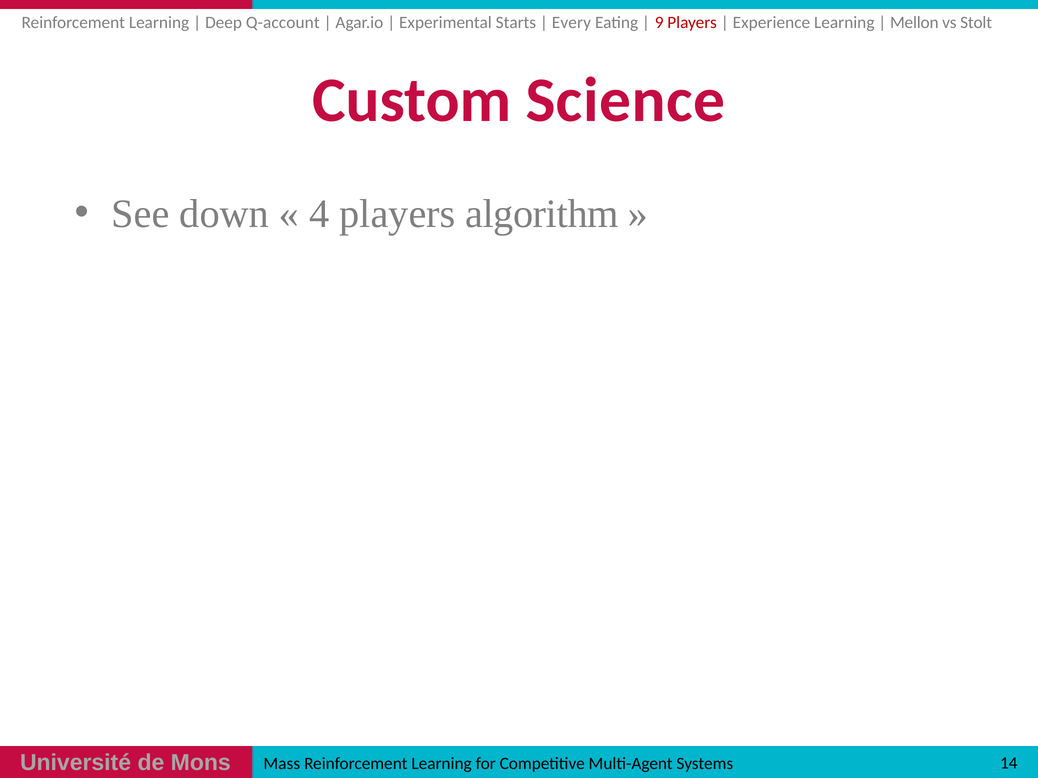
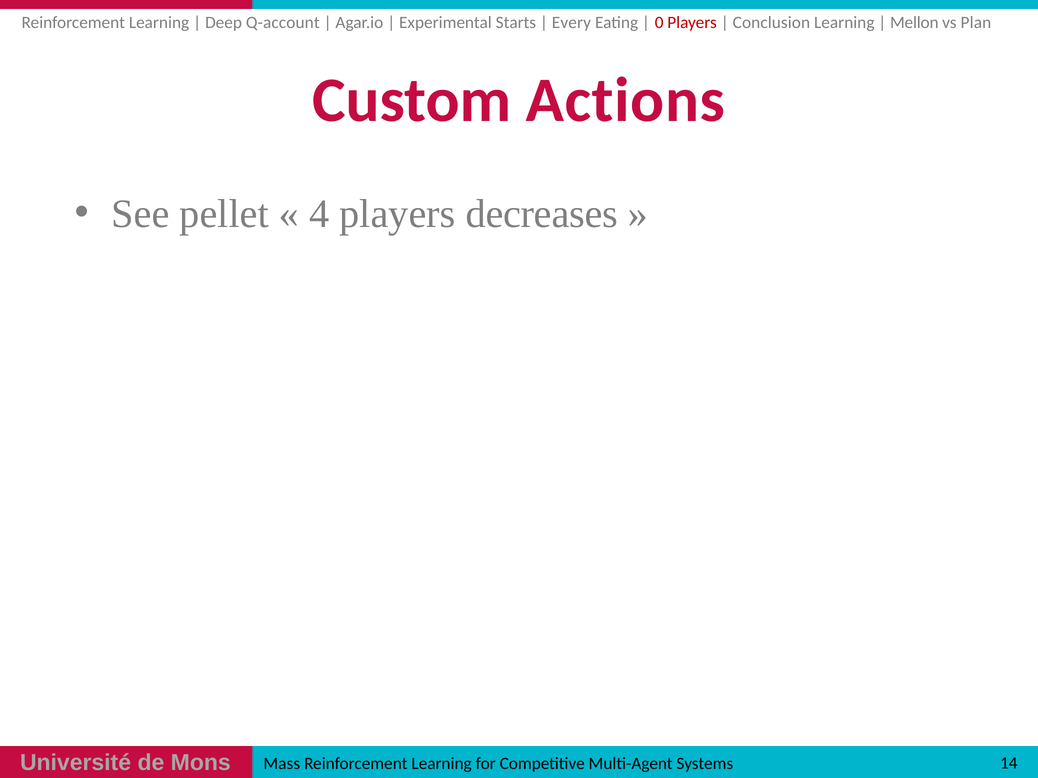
9: 9 -> 0 (659, 22)
Experience: Experience -> Conclusion (771, 22)
Stolt: Stolt -> Plan (976, 22)
Science: Science -> Actions (625, 100)
down: down -> pellet (224, 214)
algorithm: algorithm -> decreases (542, 214)
